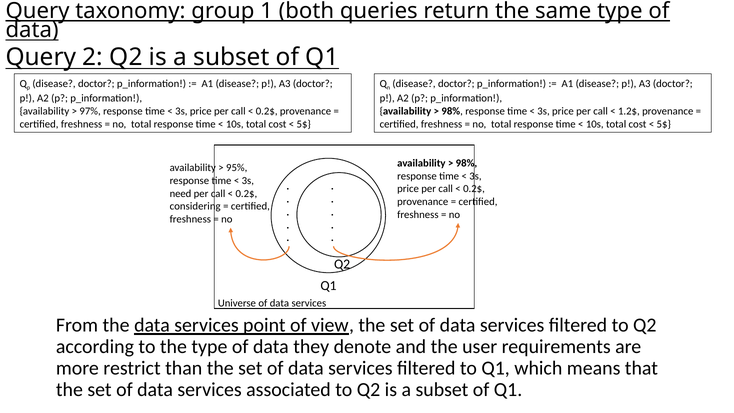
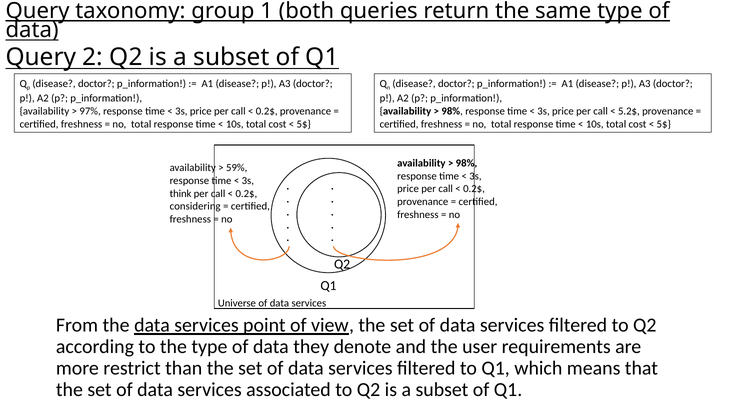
1.2$: 1.2$ -> 5.2$ (629, 111)
95%: 95% -> 59% (237, 168)
need: need -> think (181, 194)
